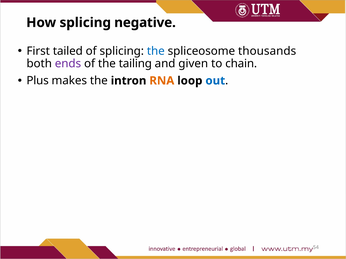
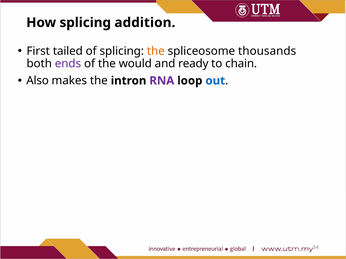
negative: negative -> addition (145, 23)
the colour: blue -> orange (156, 51)
tailing: tailing -> would (135, 64)
given: given -> ready (193, 64)
Plus: Plus -> Also (38, 81)
RNA colour: orange -> purple (162, 81)
